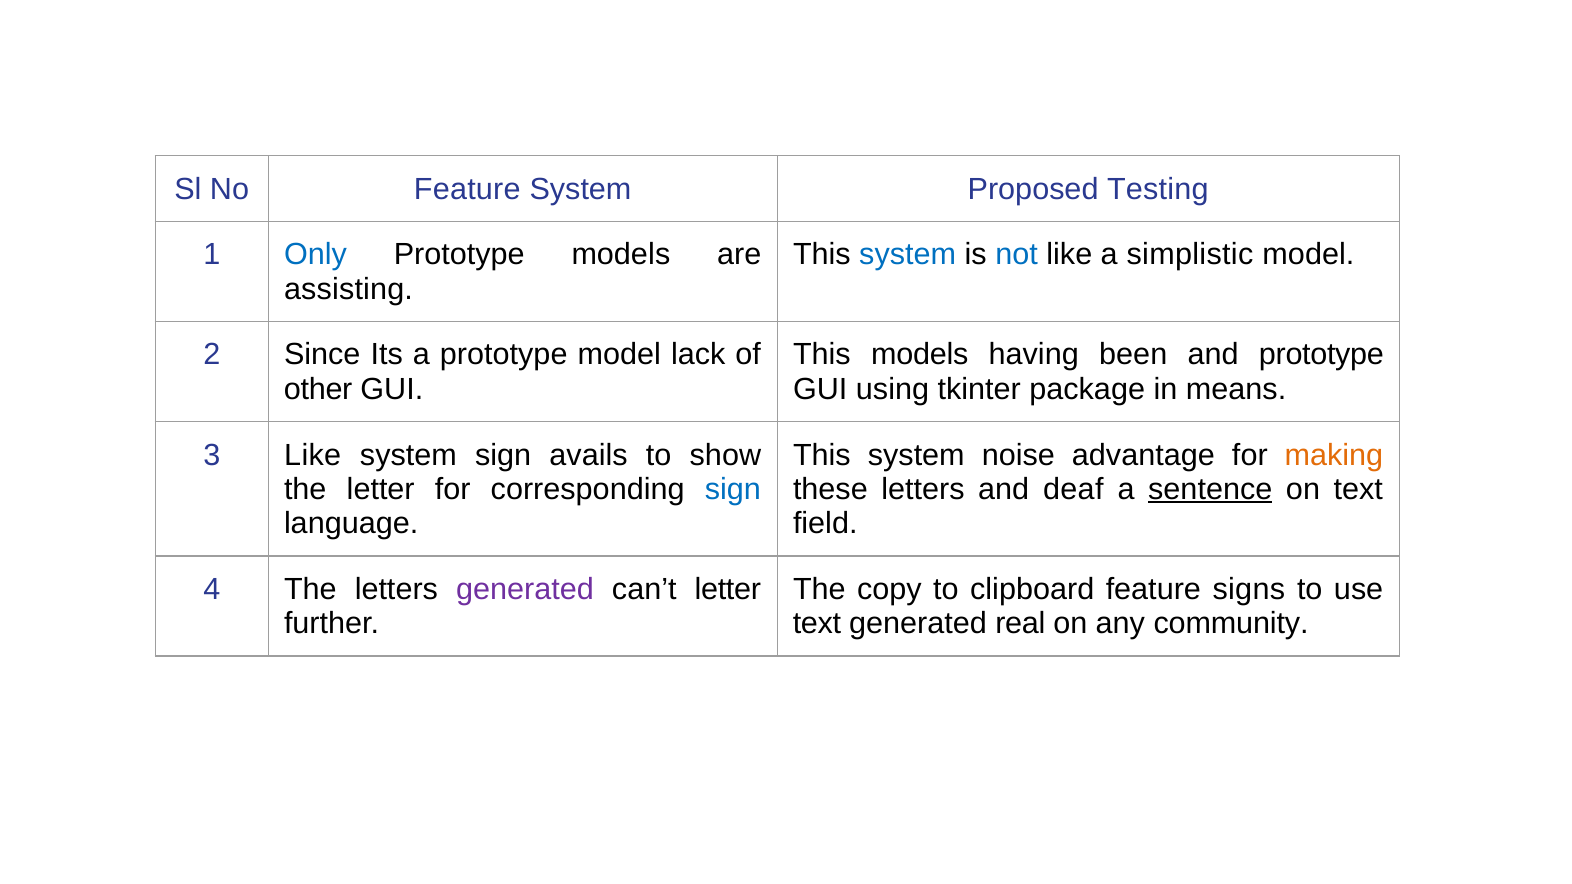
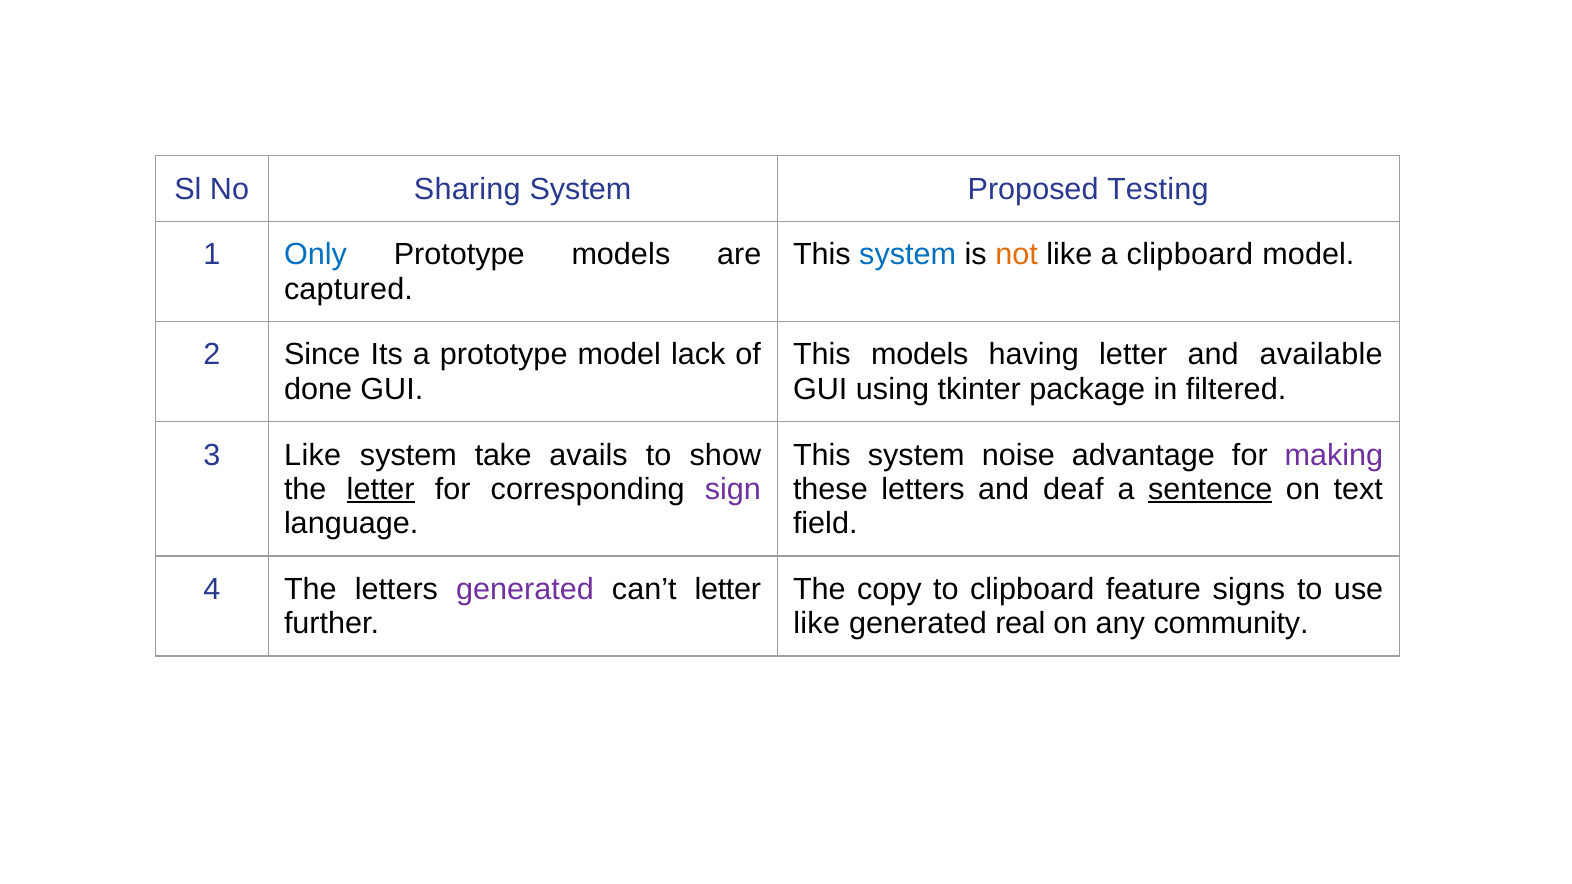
No Feature: Feature -> Sharing (467, 189)
not colour: blue -> orange (1017, 255)
a simplistic: simplistic -> clipboard (1190, 255)
assisting: assisting -> captured (348, 289)
having been: been -> letter (1133, 355)
and prototype: prototype -> available (1321, 355)
other: other -> done (318, 389)
means: means -> filtered (1236, 389)
system sign: sign -> take (503, 455)
making colour: orange -> purple (1334, 455)
letter underline: none -> present (381, 489)
sign colour: blue -> purple (733, 489)
text: text -> like (817, 624)
